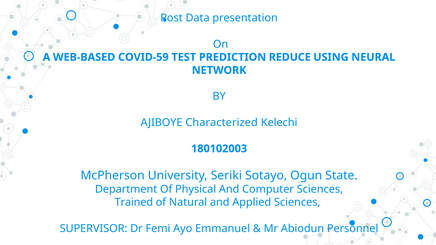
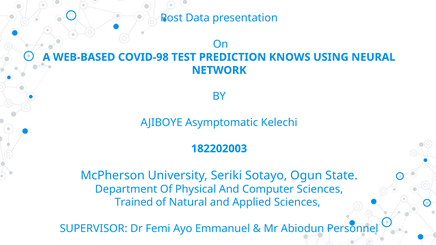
COVID-59: COVID-59 -> COVID-98 (143, 57)
REDUCE: REDUCE -> KNOWS (290, 57)
Characterized: Characterized -> Asymptomatic (222, 123)
180102003: 180102003 -> 182202003 (219, 149)
